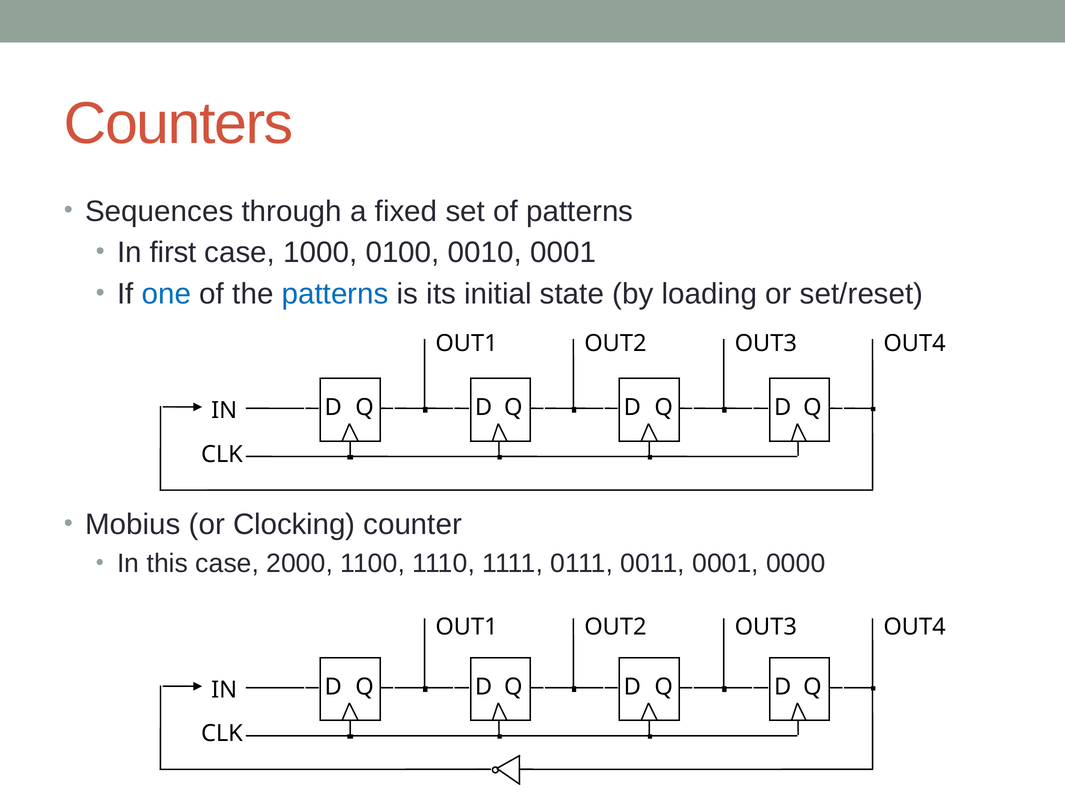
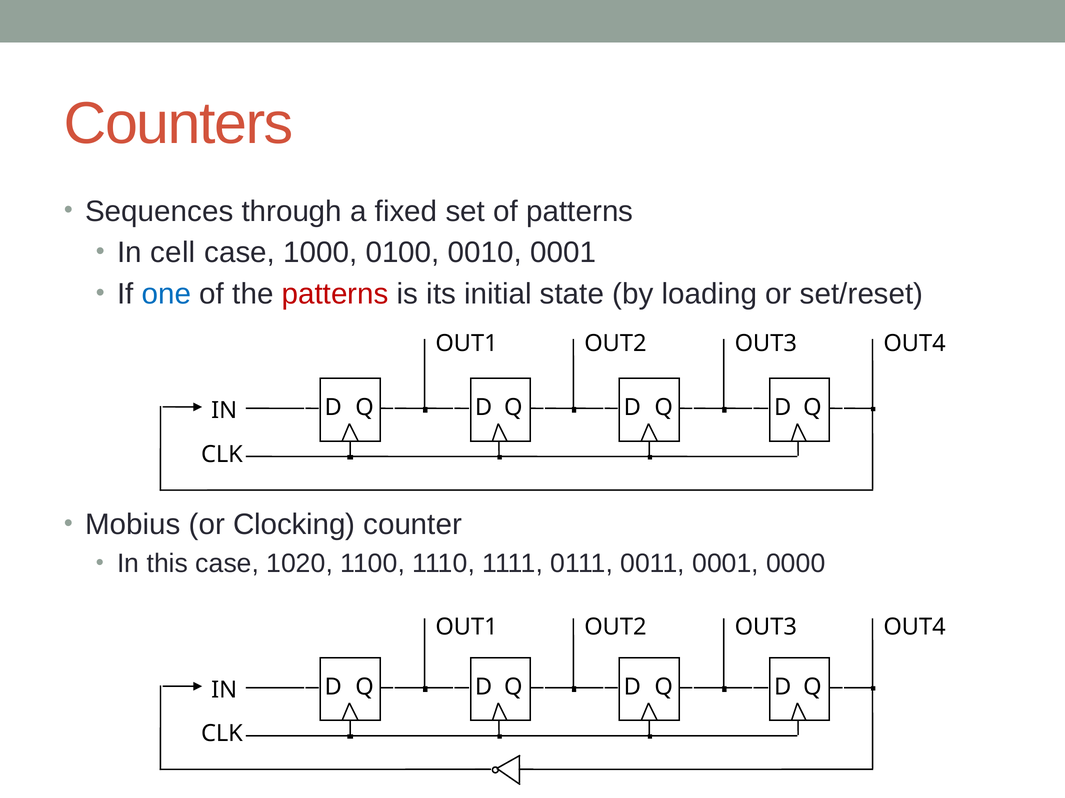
first: first -> cell (173, 253)
patterns colour: blue -> red (335, 294)
2000: 2000 -> 1020 (300, 564)
